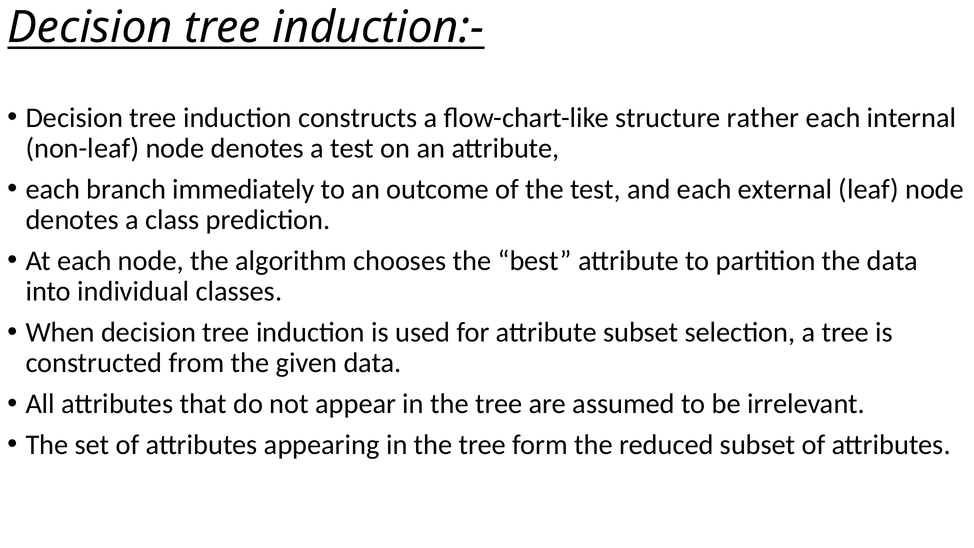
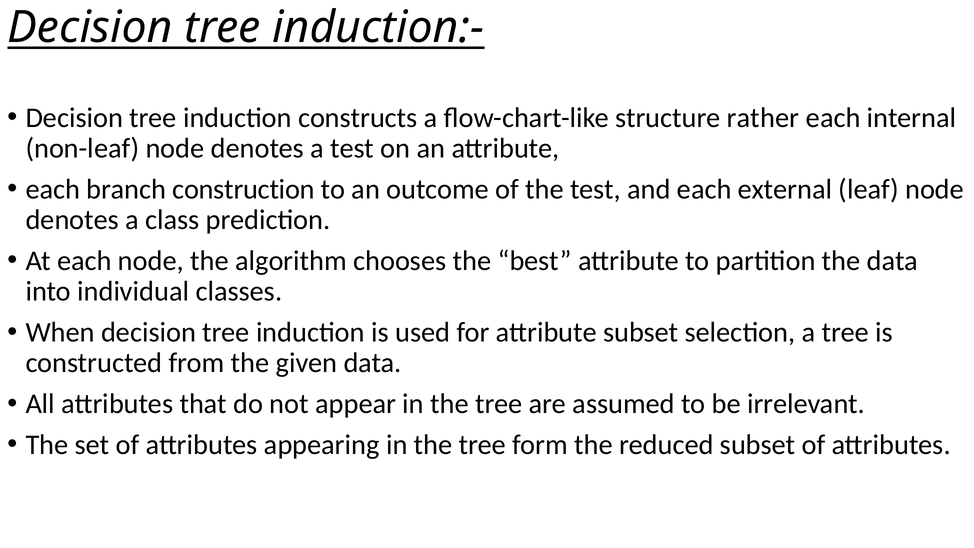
immediately: immediately -> construction (244, 189)
